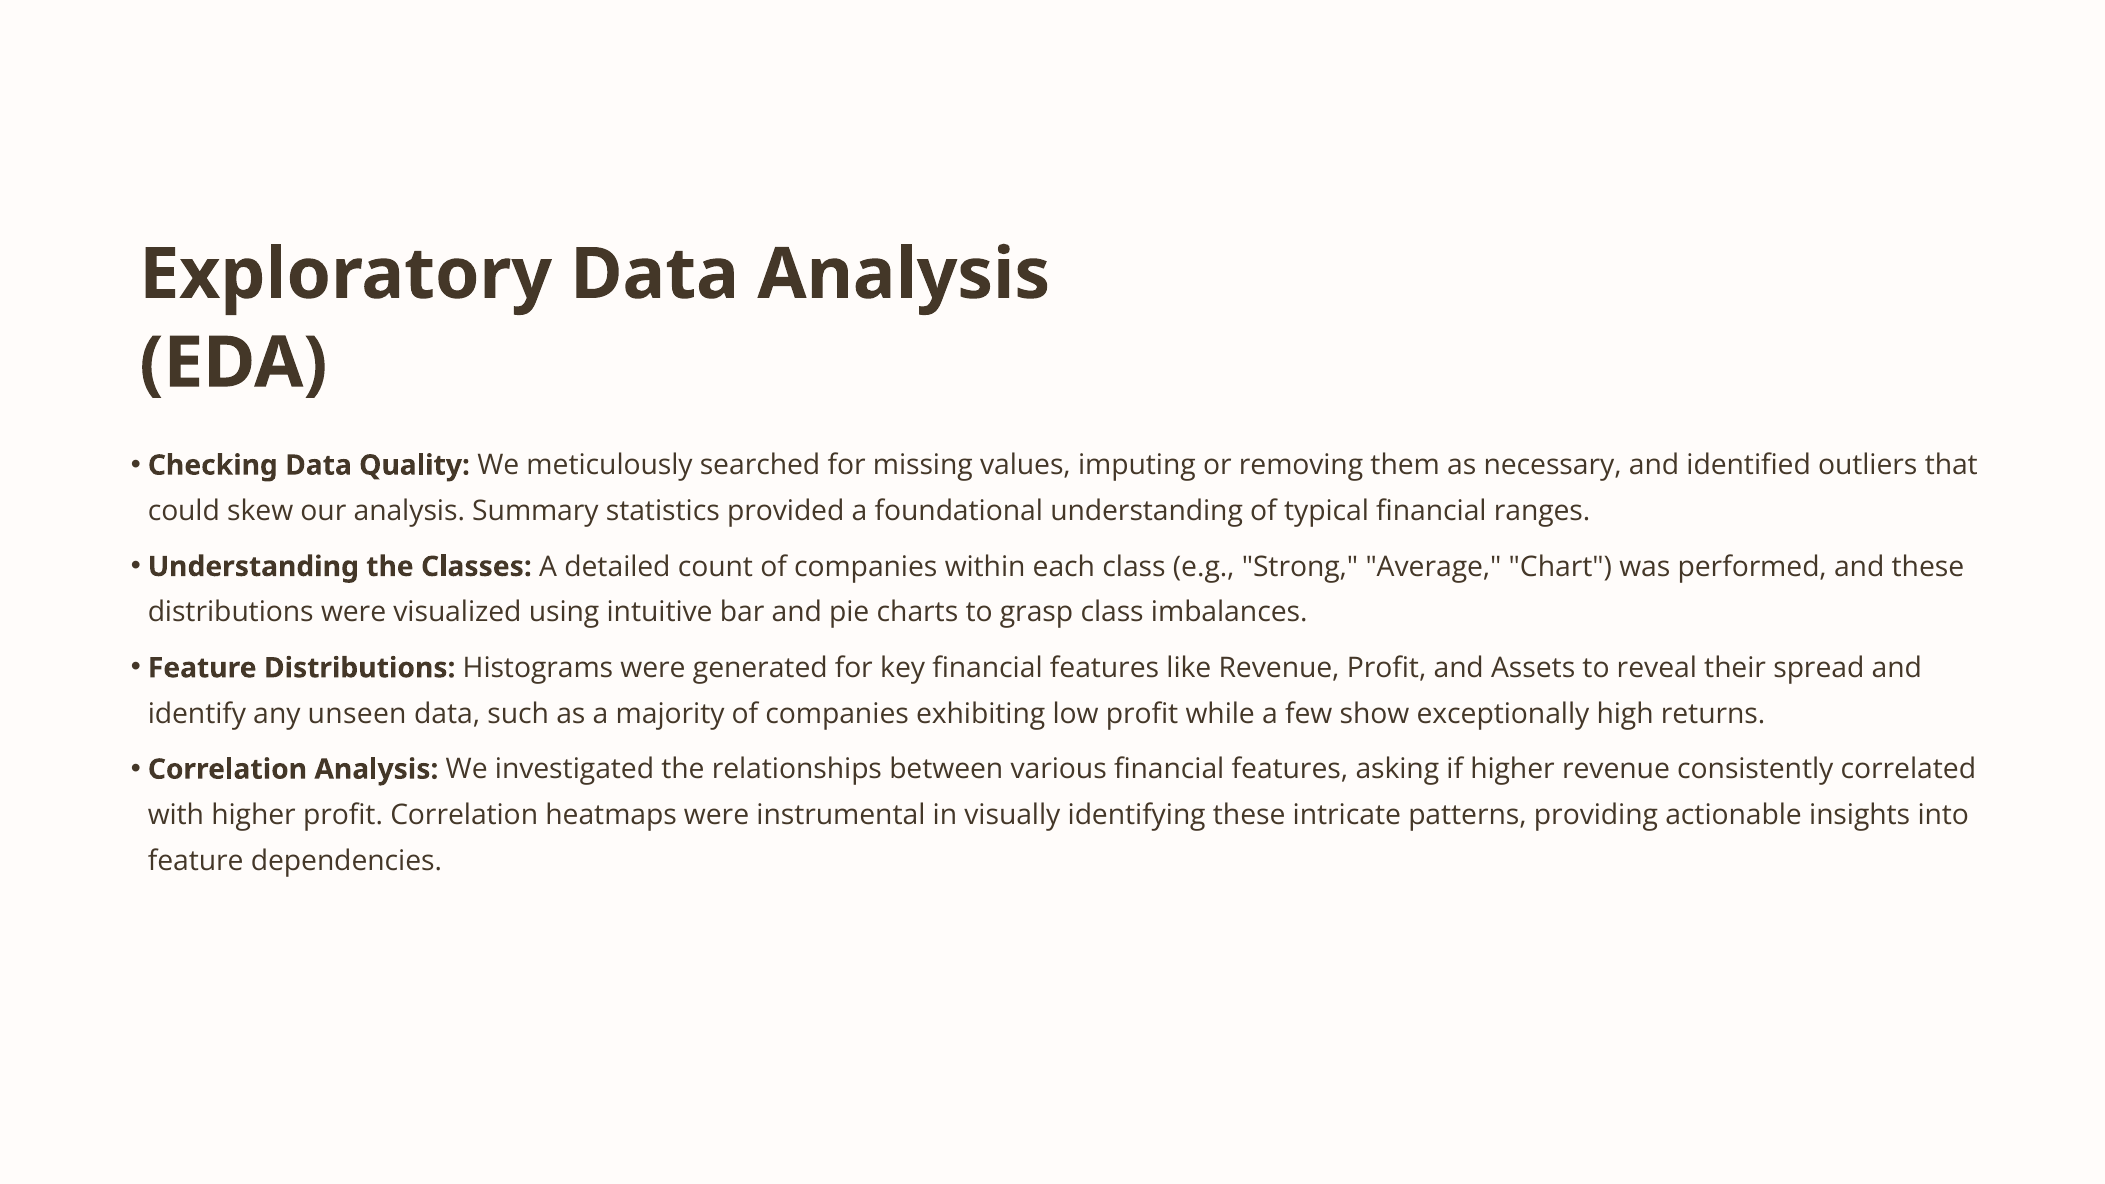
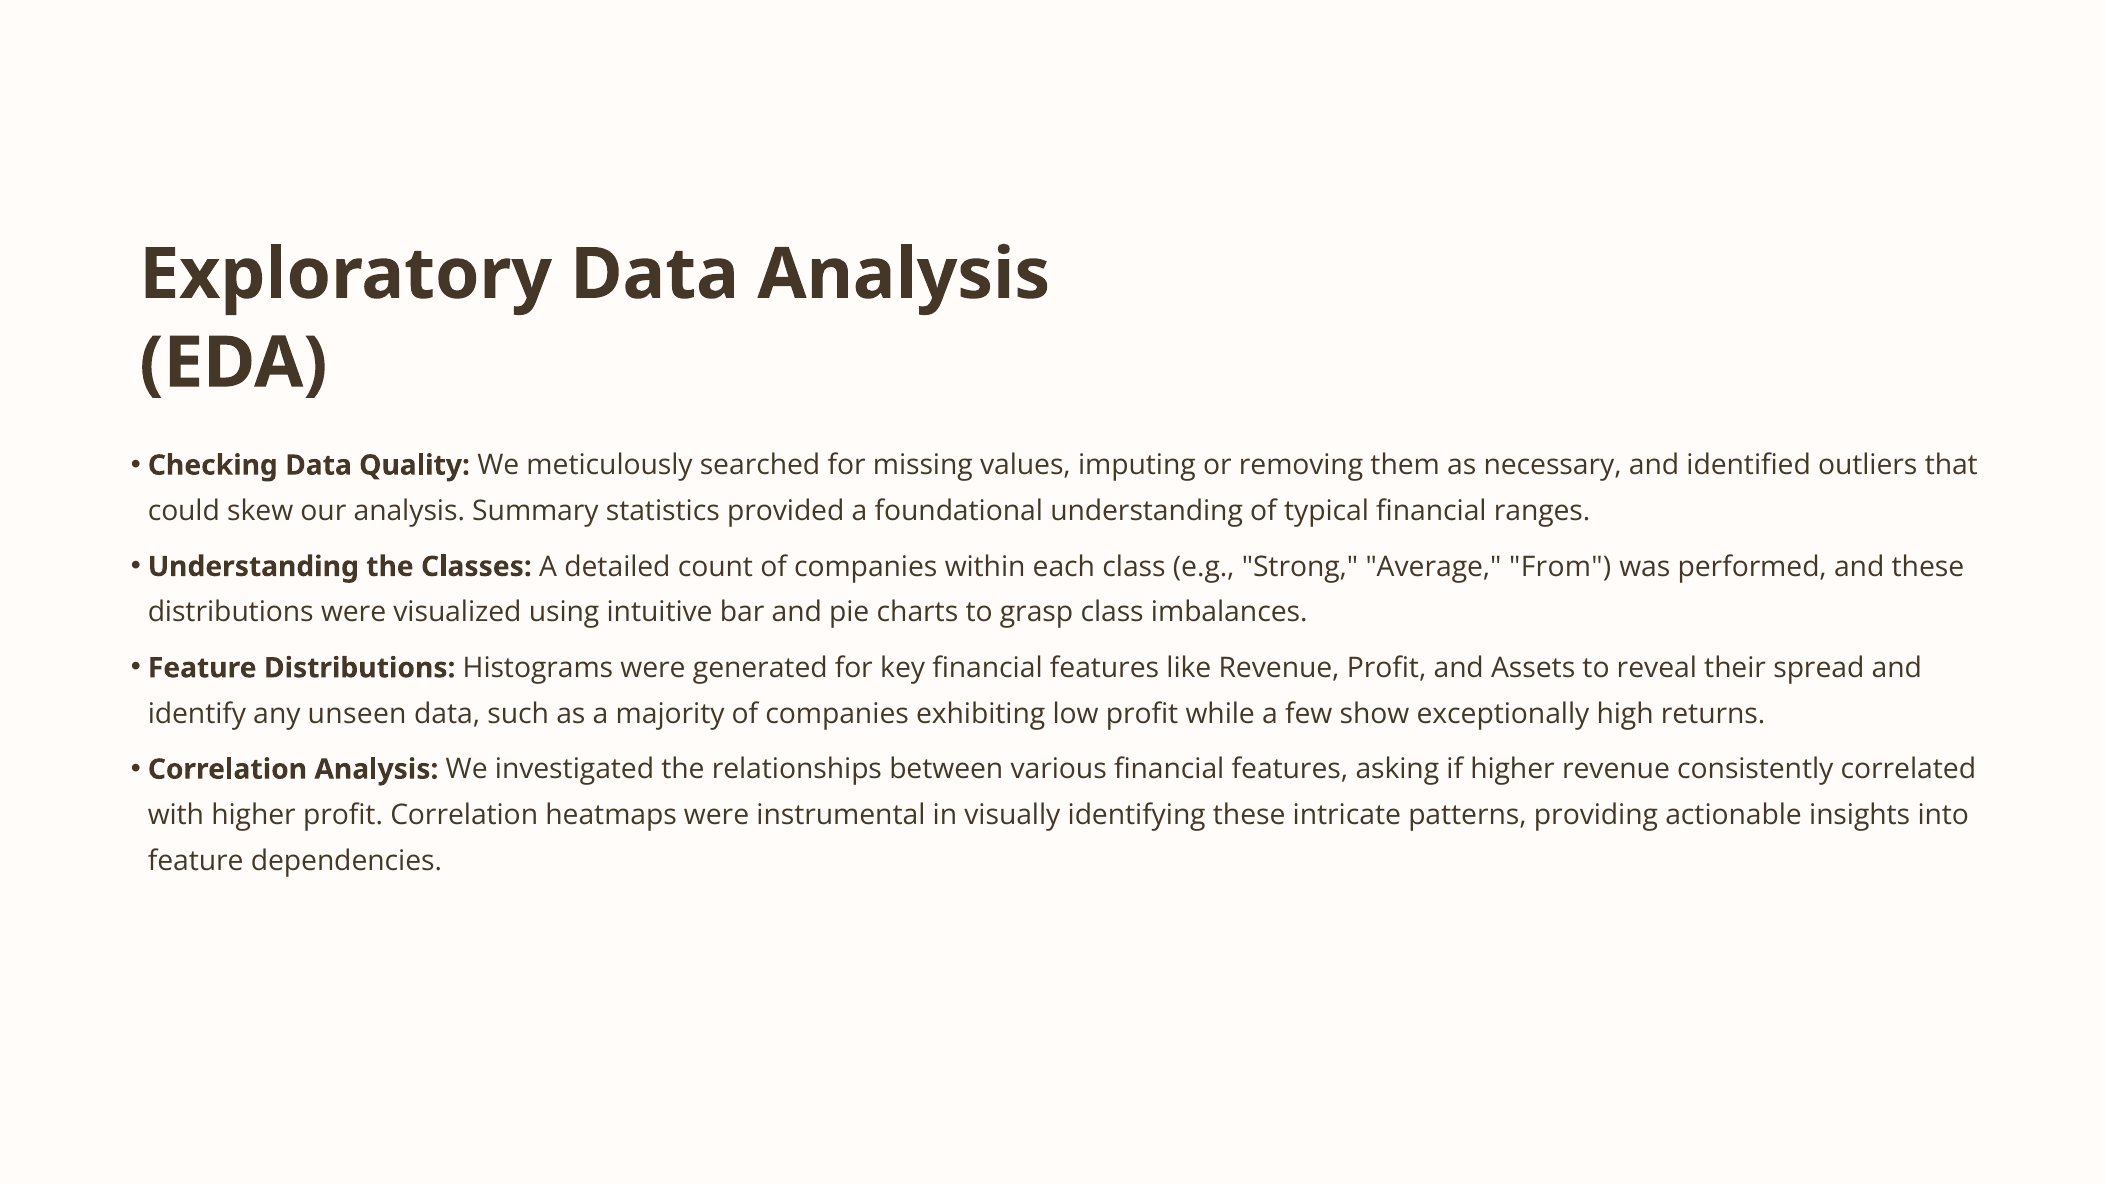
Chart: Chart -> From (1560, 567)
